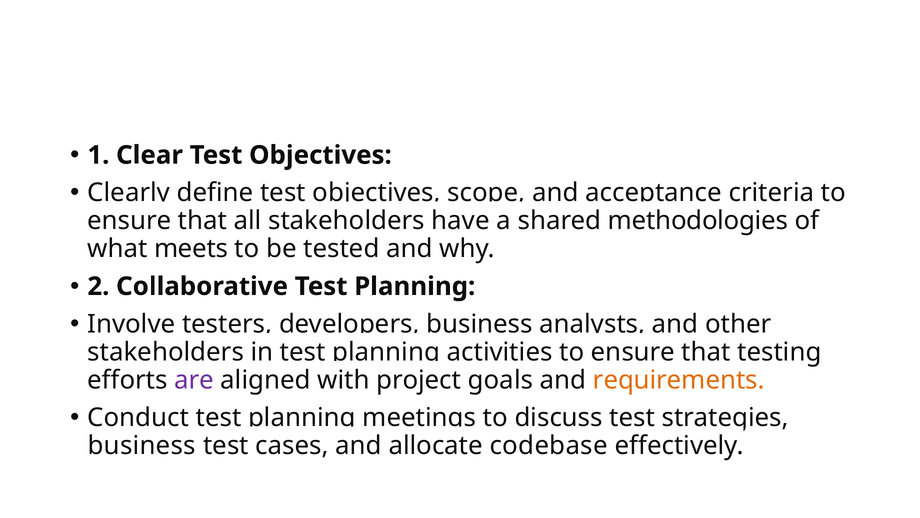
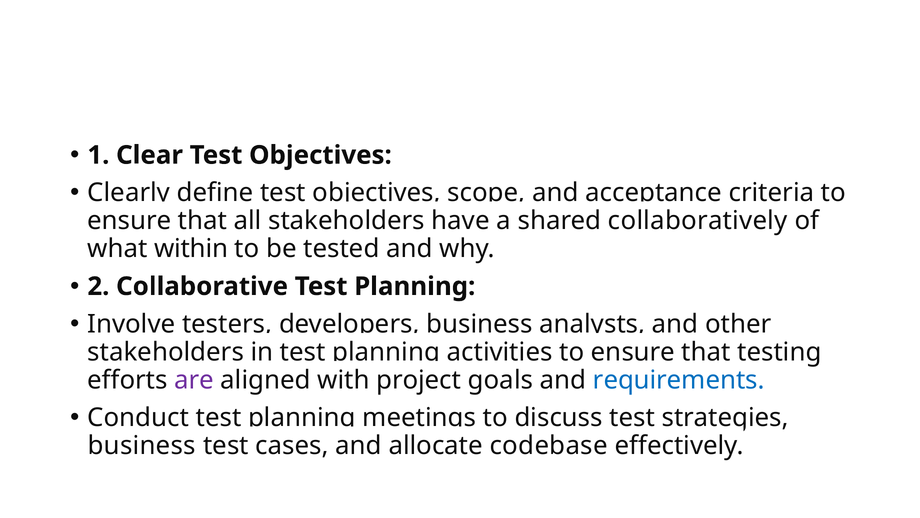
methodologies: methodologies -> collaboratively (698, 221)
meets: meets -> within (191, 249)
requirements colour: orange -> blue (679, 380)
